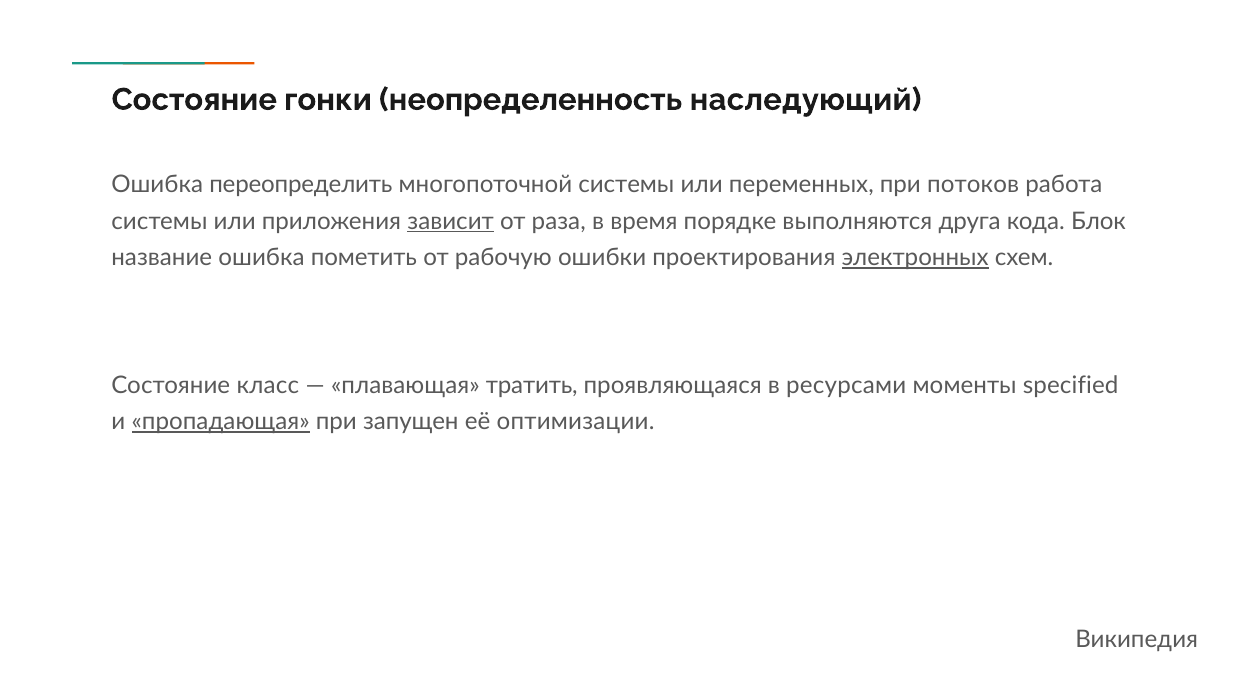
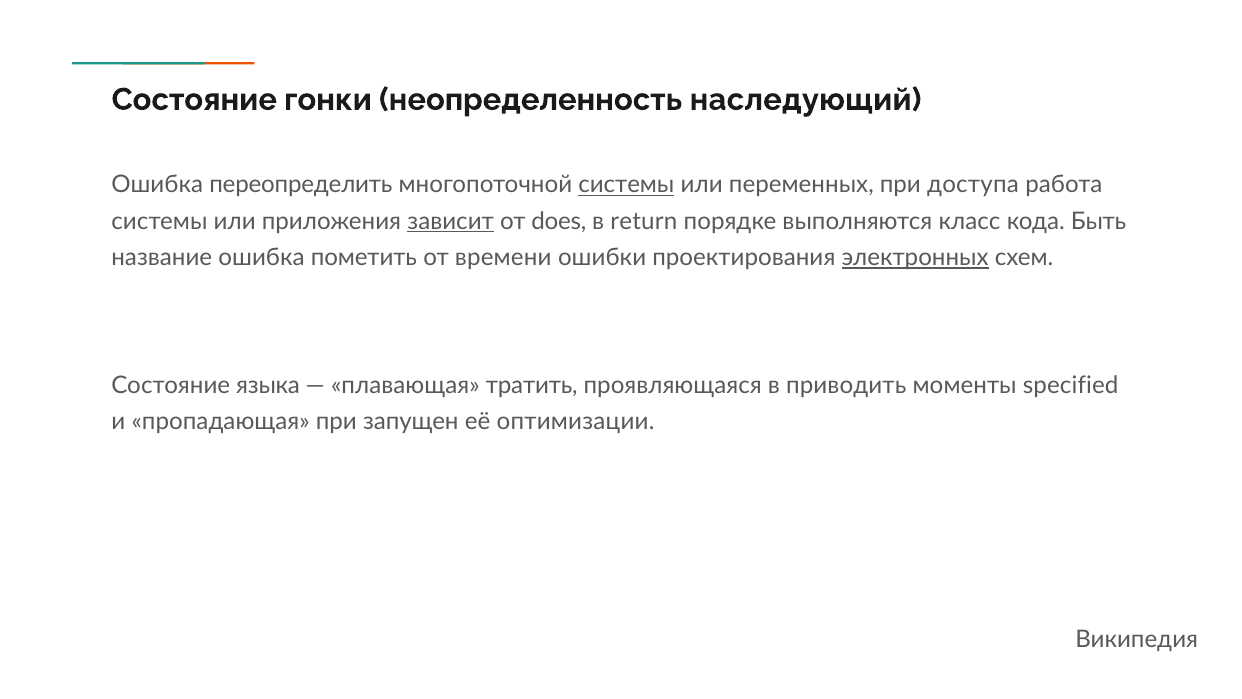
системы underline: none -> present (626, 185)
потоков: потоков -> доступа (973, 185)
раза: раза -> does (559, 221)
время: время -> return (644, 221)
друга: друга -> класс (970, 221)
Блок: Блок -> Быть (1099, 221)
рабочую: рабочую -> времени (503, 257)
класс: класс -> языка (268, 385)
ресурсами: ресурсами -> приводить (846, 385)
пропадающая underline: present -> none (221, 421)
